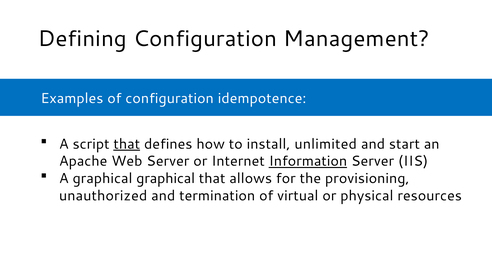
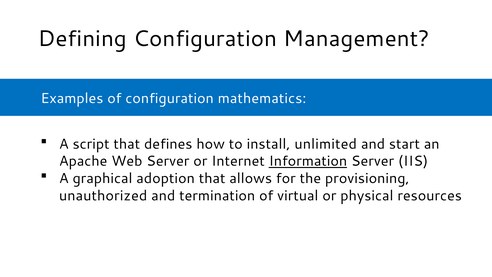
idempotence: idempotence -> mathematics (262, 98)
that underline: present -> none (127, 144)
graphical graphical: graphical -> adoption (166, 178)
